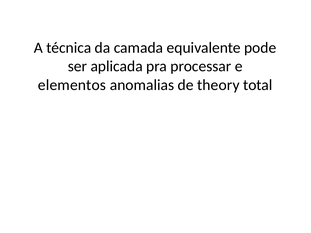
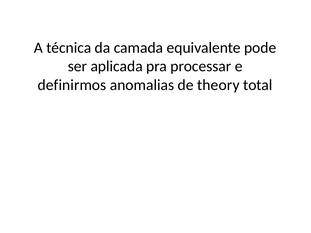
elementos: elementos -> definirmos (72, 85)
